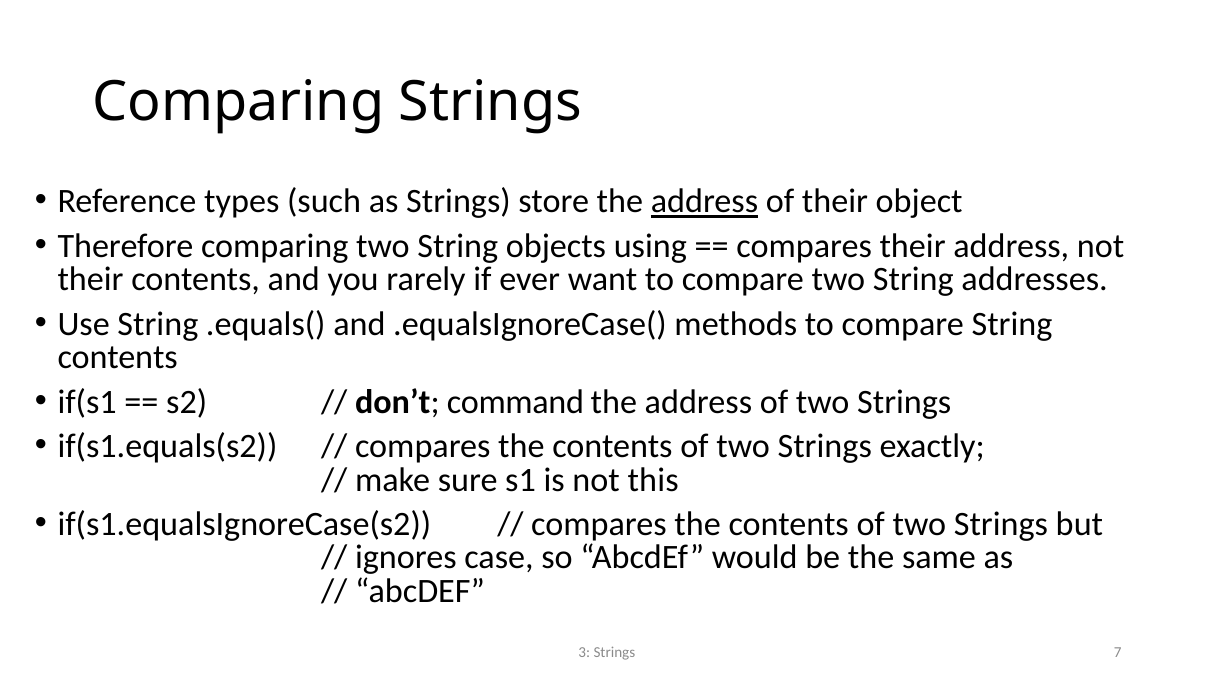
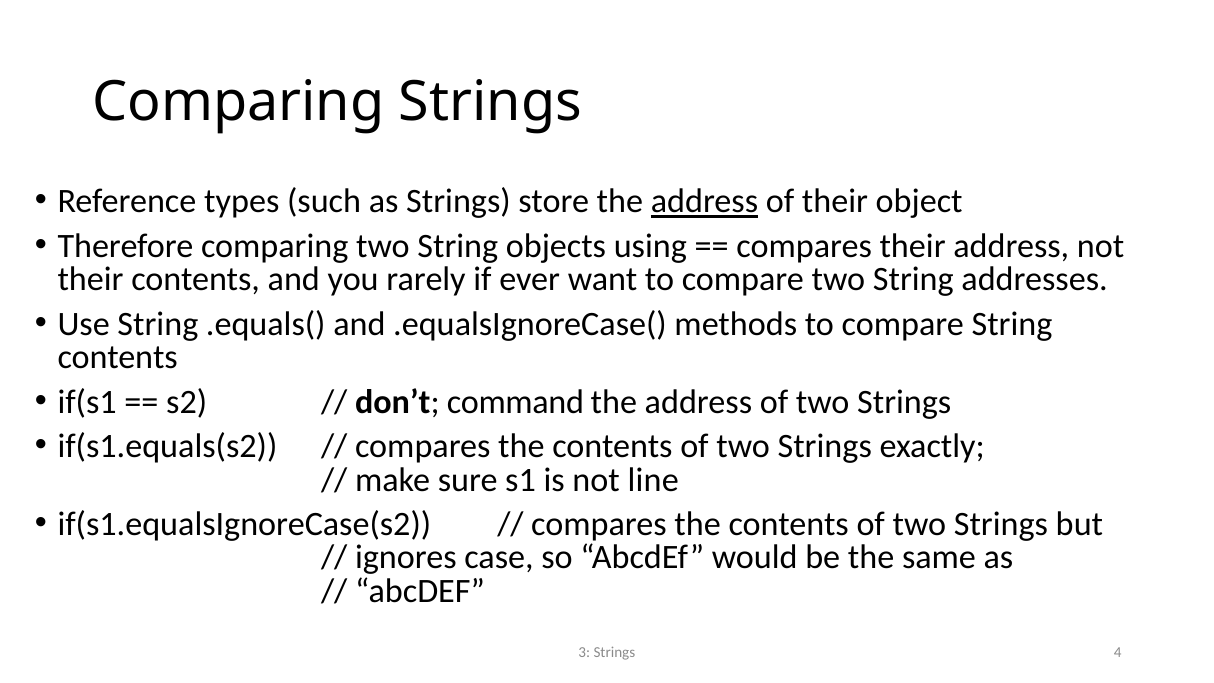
this: this -> line (653, 480)
7: 7 -> 4 (1118, 652)
